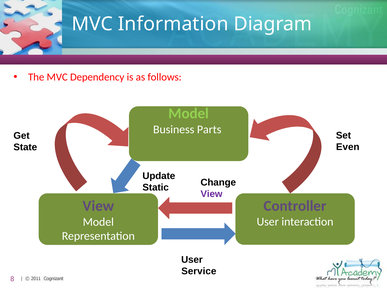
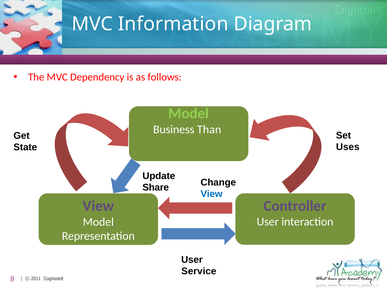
Parts: Parts -> Than (209, 129)
Even: Even -> Uses (348, 147)
Static: Static -> Share (156, 188)
View colour: purple -> blue (211, 194)
